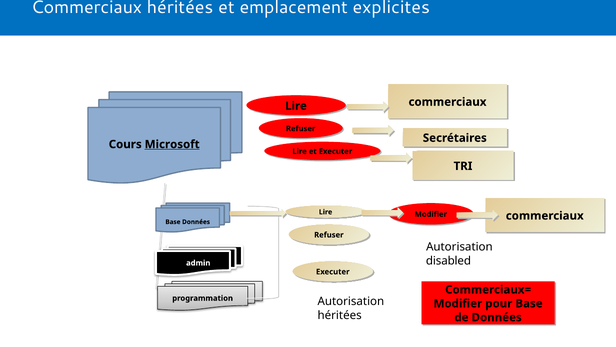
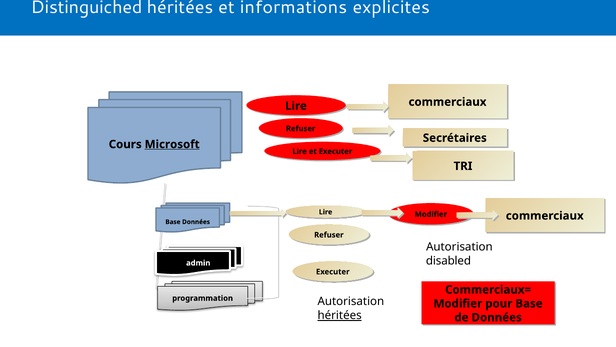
Commerciaux: Commerciaux -> Distinguiched (87, 7)
emplacement: emplacement -> informations (294, 7)
héritées underline: none -> present (340, 315)
